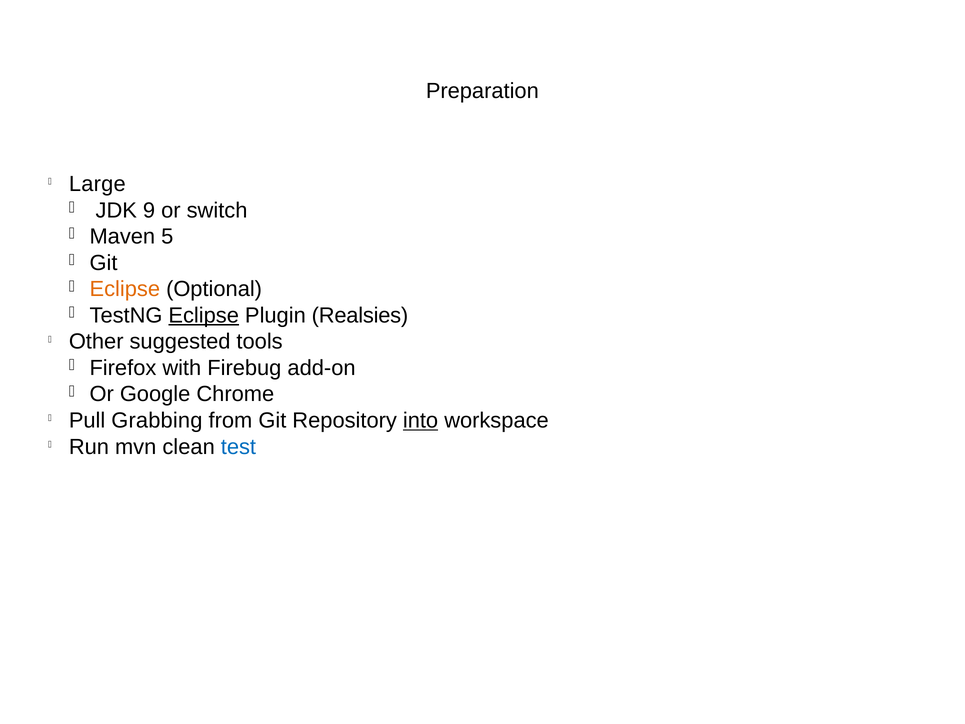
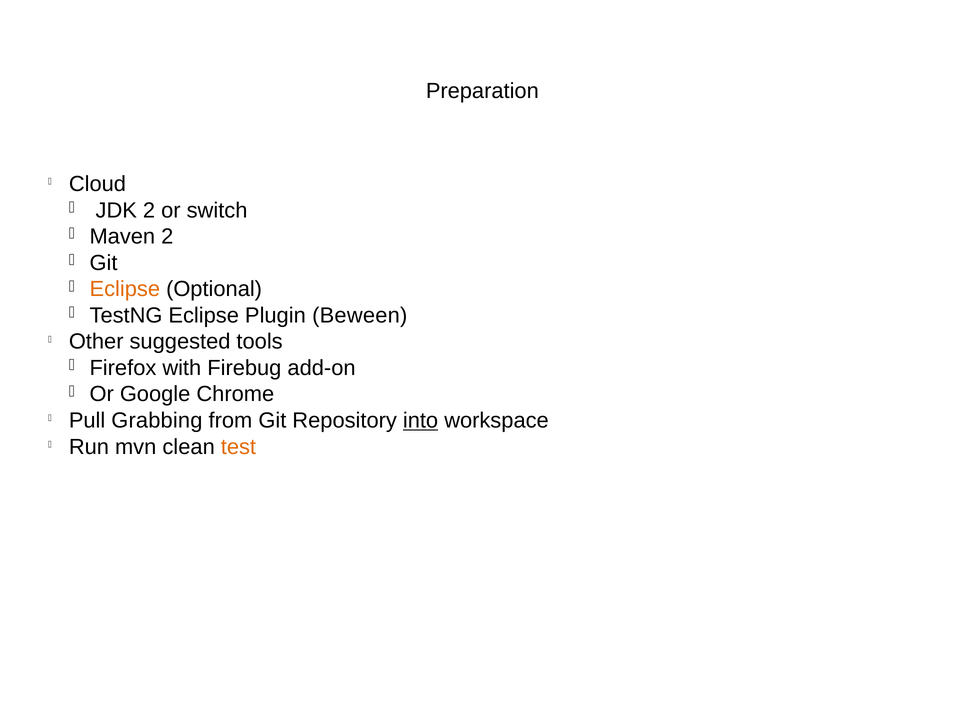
Large: Large -> Cloud (97, 184)
JDK 9: 9 -> 2 (149, 210)
Maven 5: 5 -> 2 (167, 237)
Eclipse underline: present -> none (204, 315)
Realsies: Realsies -> Beween (360, 315)
test colour: blue -> orange (238, 447)
